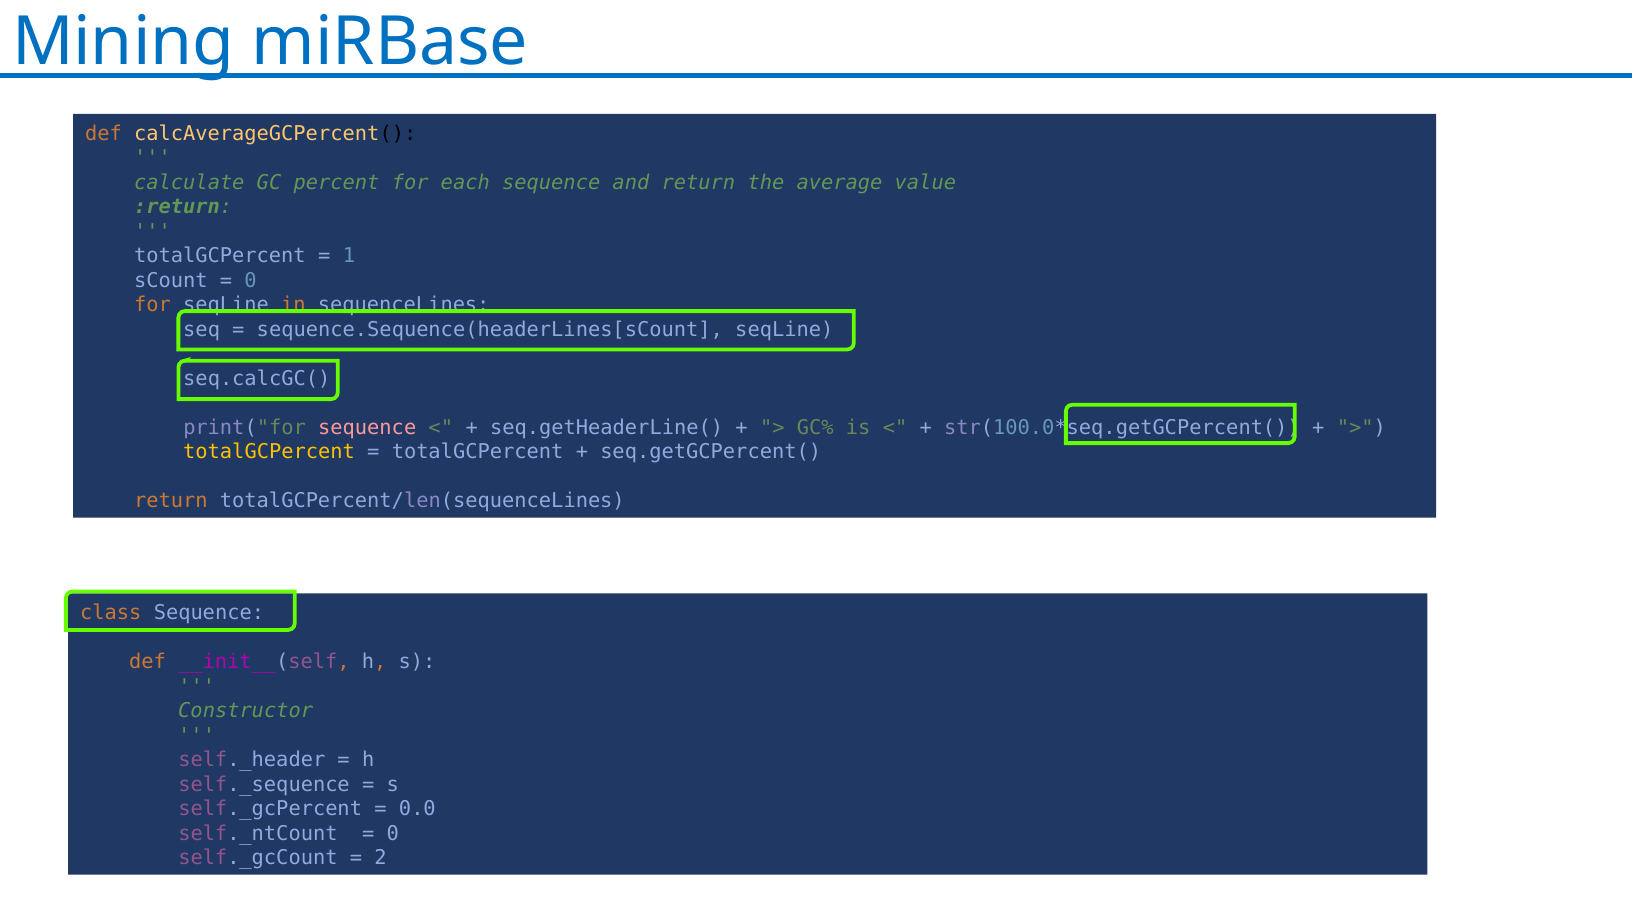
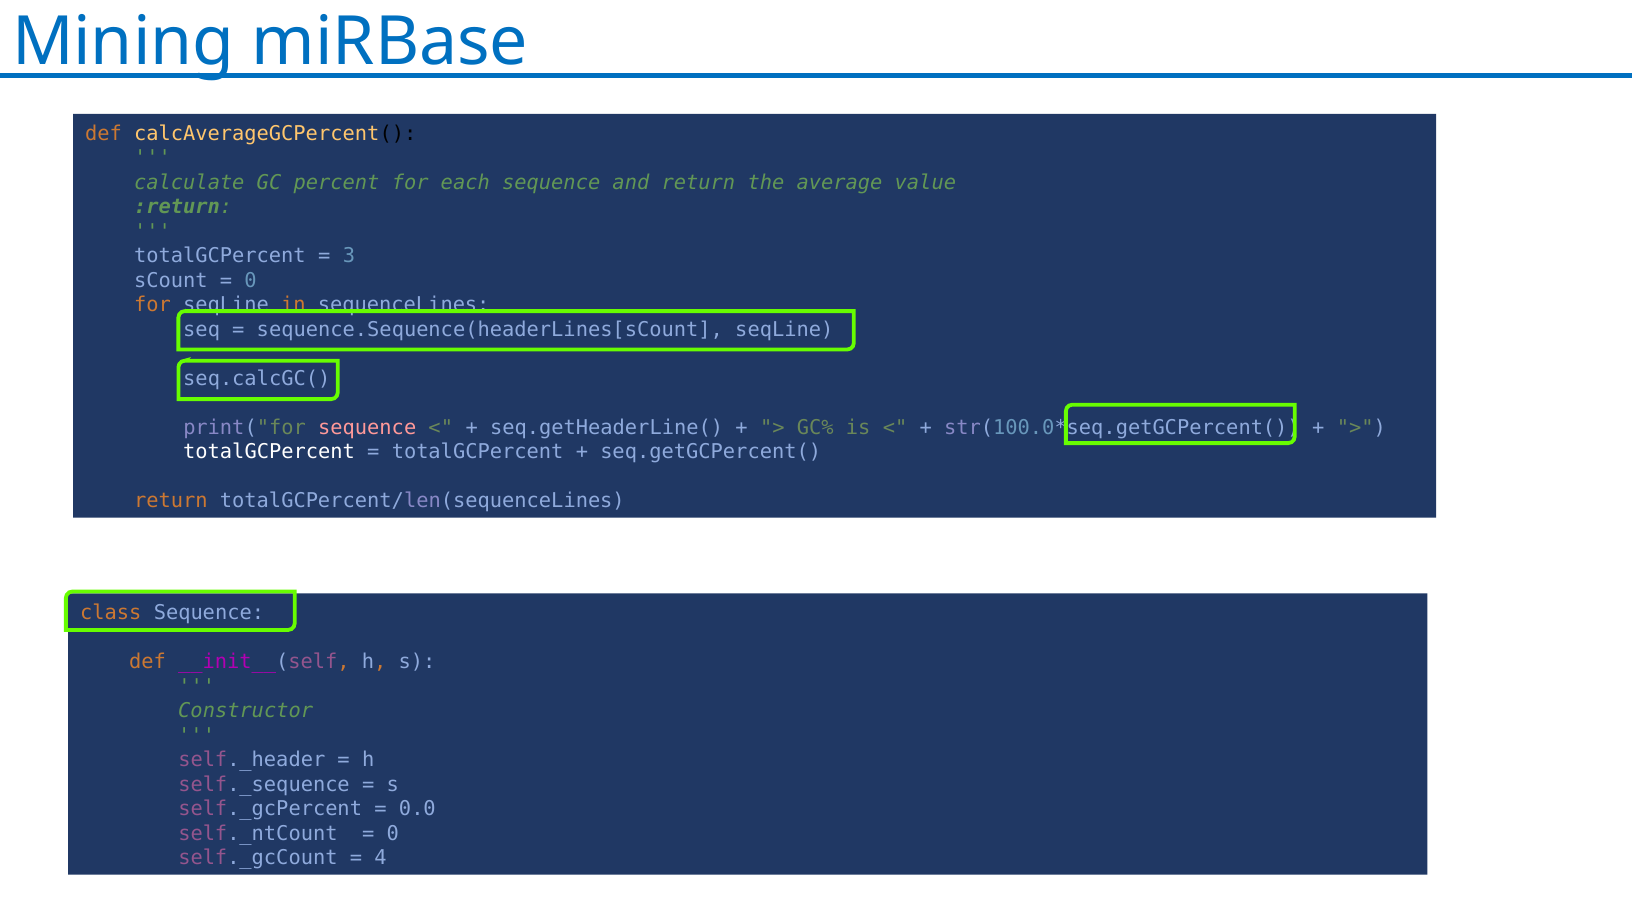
1: 1 -> 3 (349, 256)
totalGCPercent colour: yellow -> white (269, 452)
2: 2 -> 4 (380, 858)
